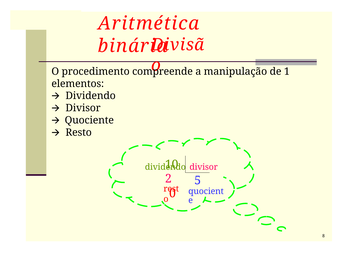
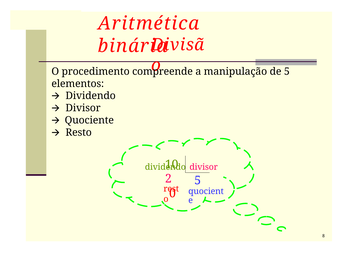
de 1: 1 -> 5 (287, 71)
